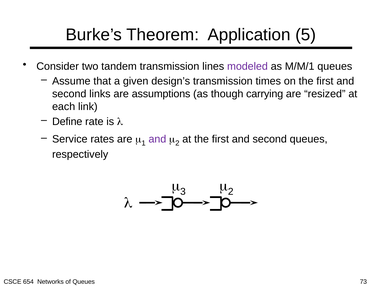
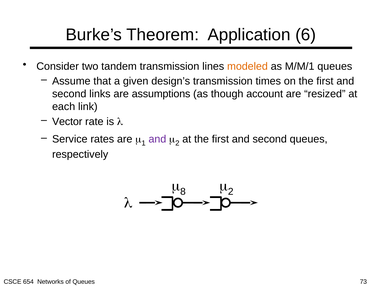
5: 5 -> 6 (306, 35)
modeled colour: purple -> orange (247, 66)
carrying: carrying -> account (265, 94)
Define: Define -> Vector (67, 121)
3: 3 -> 8 (183, 191)
